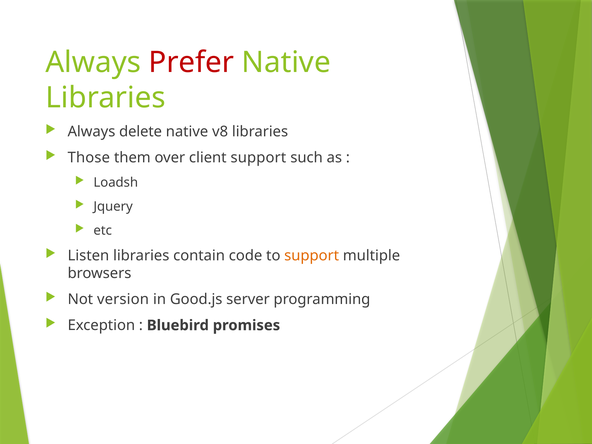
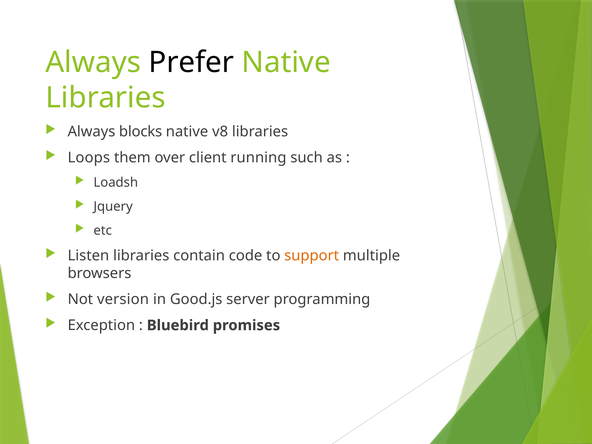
Prefer colour: red -> black (191, 62)
delete: delete -> blocks (141, 132)
Those: Those -> Loops (89, 158)
client support: support -> running (258, 158)
